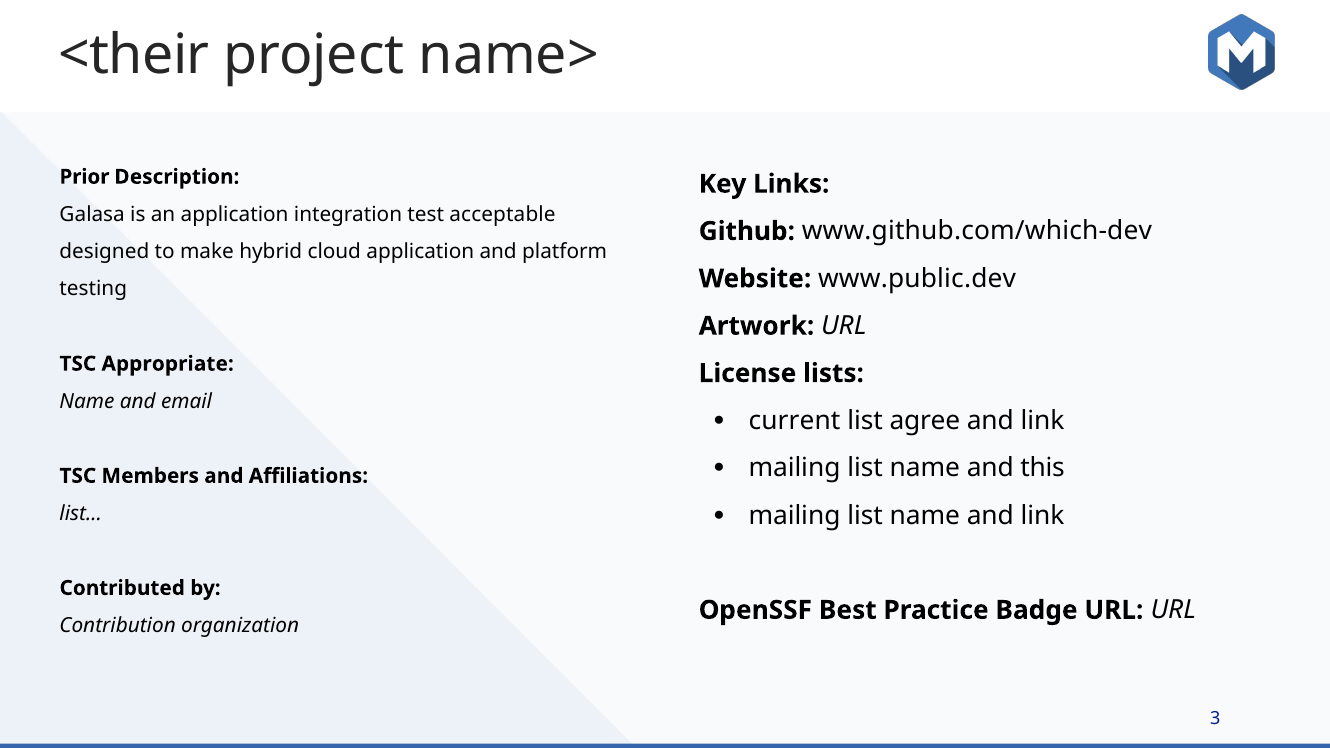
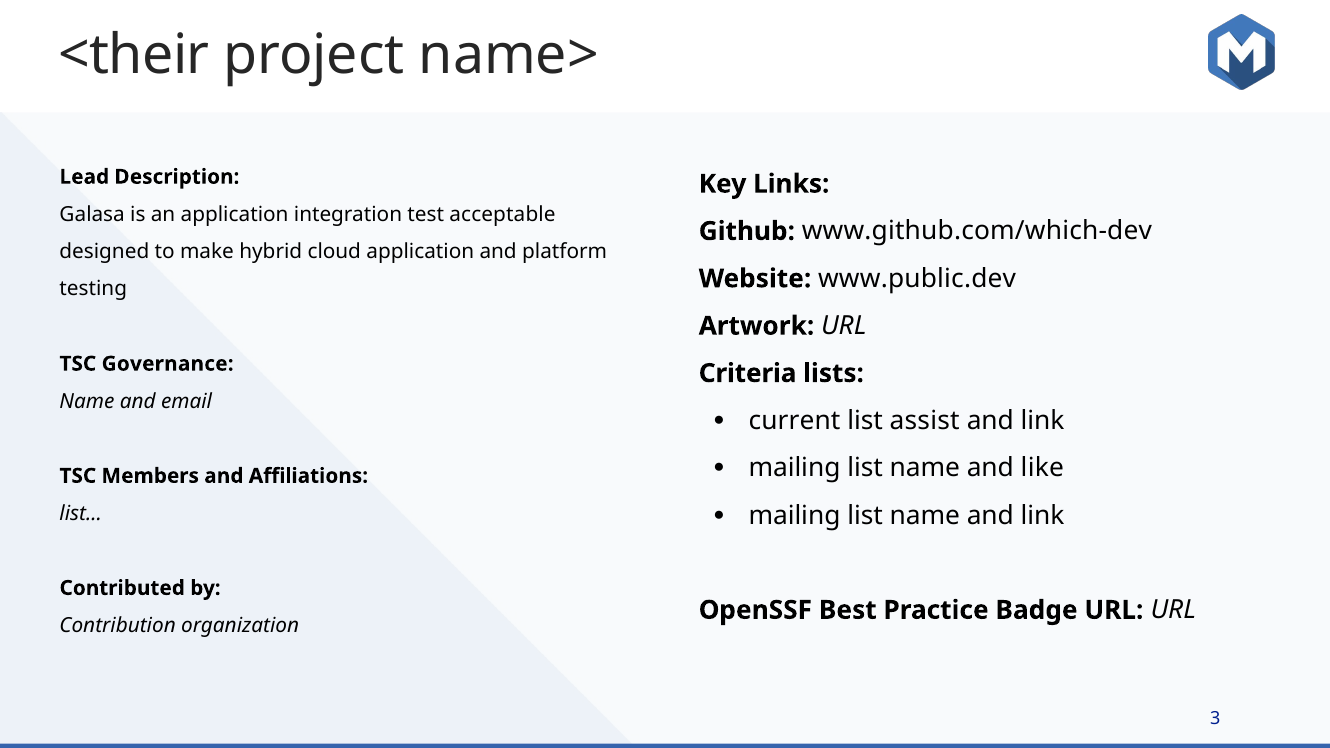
Prior: Prior -> Lead (84, 177)
Appropriate: Appropriate -> Governance (168, 364)
License: License -> Criteria (748, 373)
agree: agree -> assist (925, 421)
this: this -> like (1042, 468)
